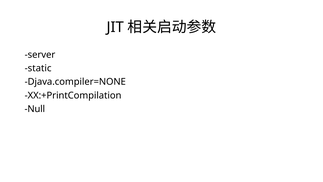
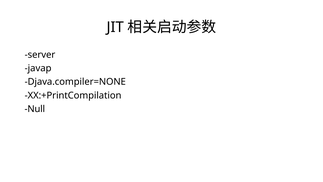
static: static -> javap (38, 68)
